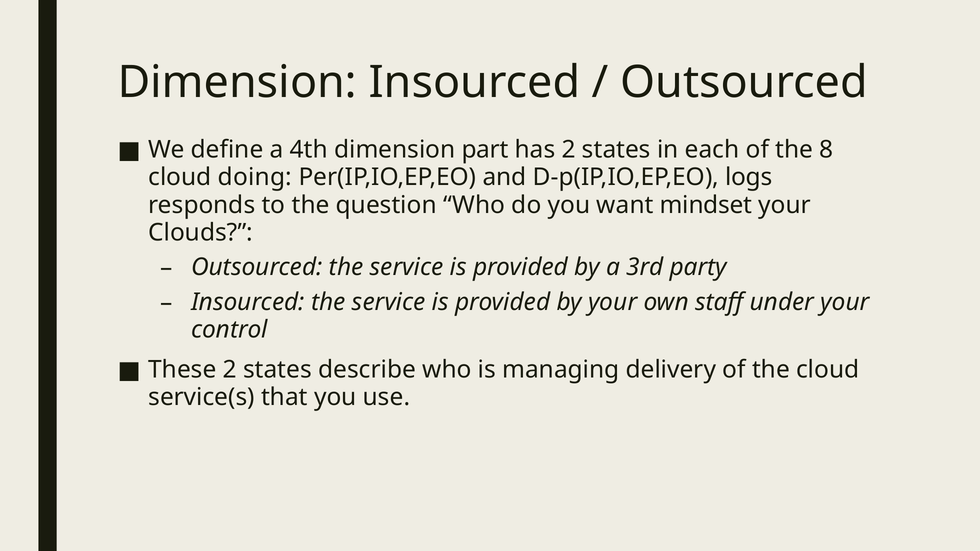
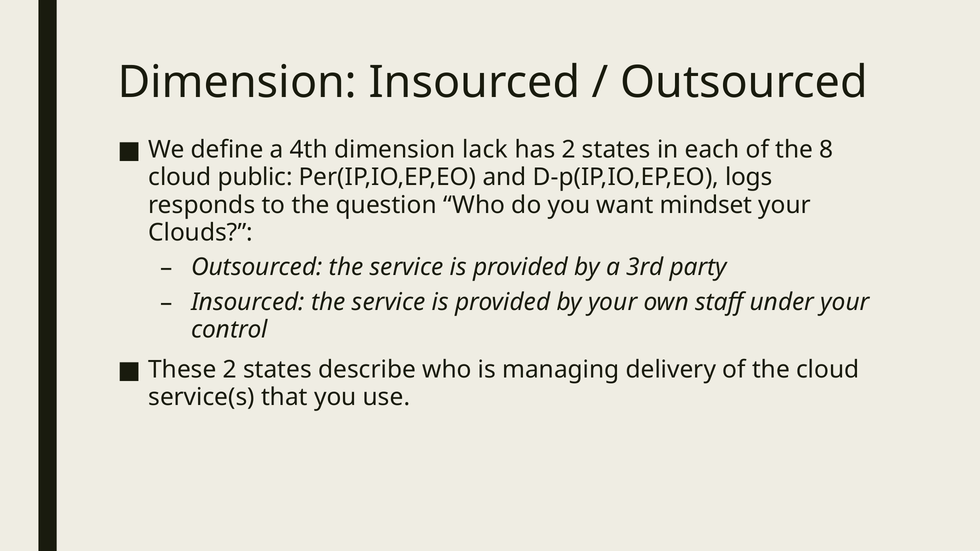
part: part -> lack (485, 150)
doing: doing -> public (255, 177)
